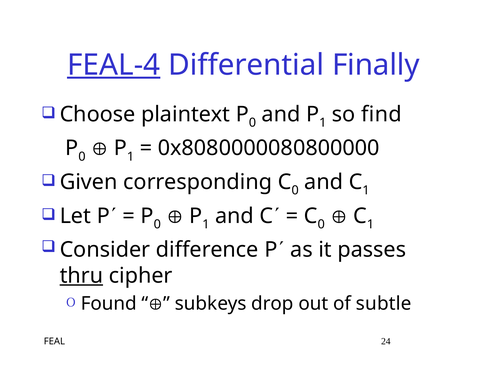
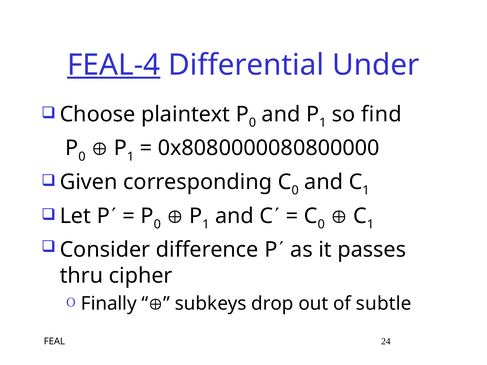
Finally: Finally -> Under (376, 65)
thru underline: present -> none (81, 276)
Found: Found -> Finally (109, 304)
